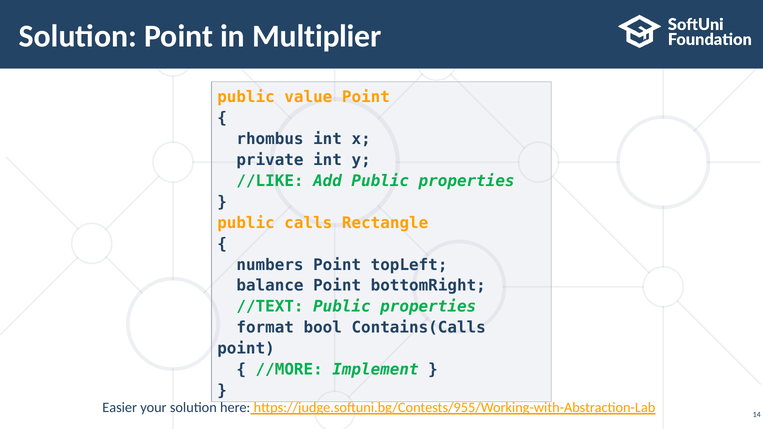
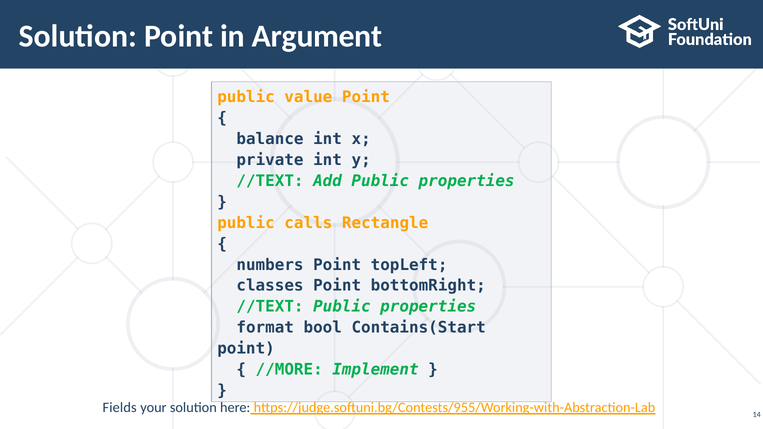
Multiplier: Multiplier -> Argument (317, 36)
rhombus: rhombus -> balance (270, 139)
//LIKE: //LIKE -> //TEXT (270, 181)
balance: balance -> classes (270, 286)
Contains(Calls: Contains(Calls -> Contains(Start (419, 328)
Easier: Easier -> Fields (120, 408)
